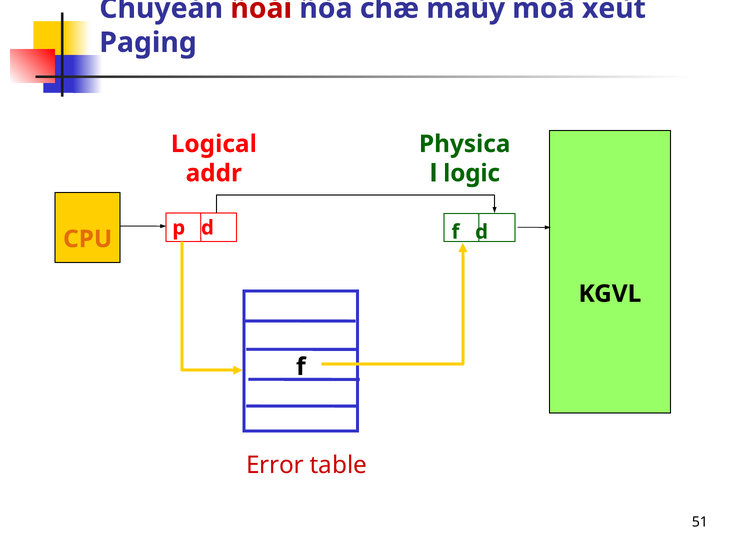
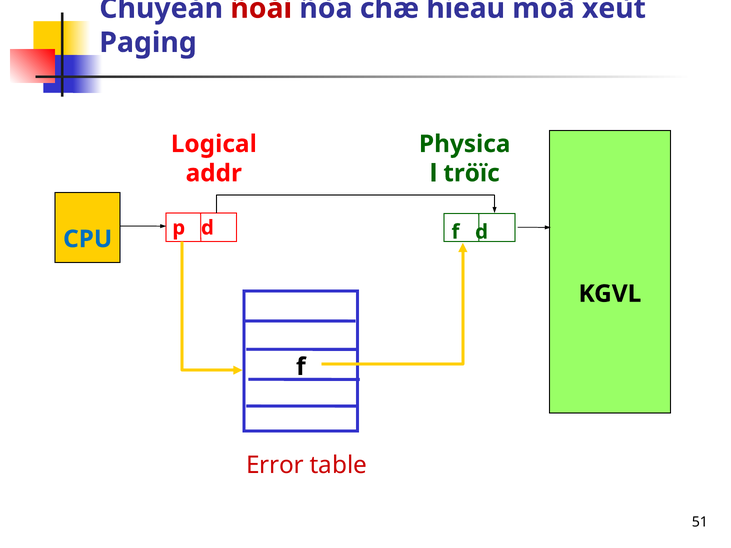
maùy: maùy -> hieäu (466, 8)
logic: logic -> tröïc (472, 173)
CPU colour: orange -> blue (88, 239)
